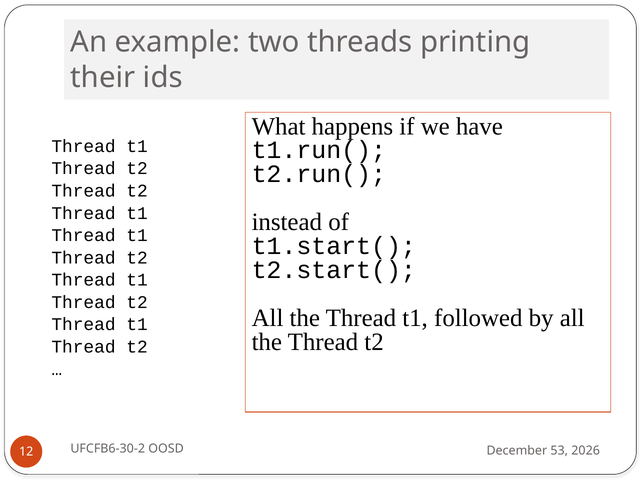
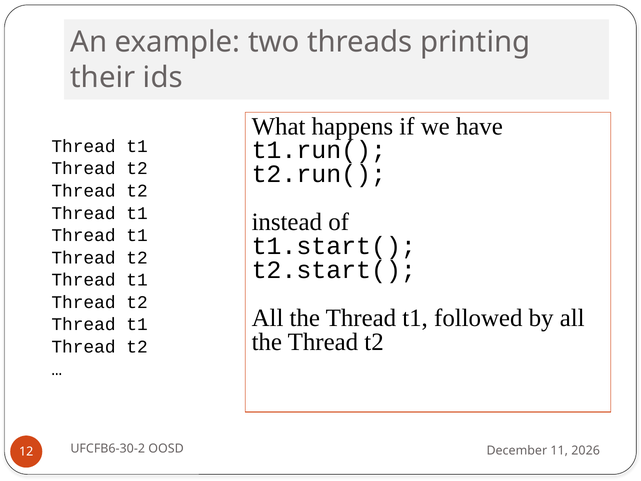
53: 53 -> 11 (559, 451)
